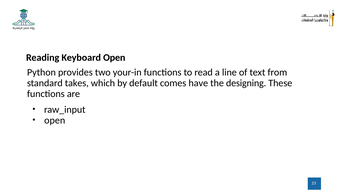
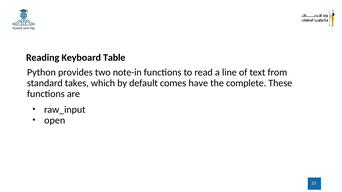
Keyboard Open: Open -> Table (114, 58)
your-in: your-in -> note-in (127, 72)
designing: designing -> complete (246, 83)
